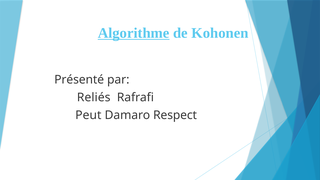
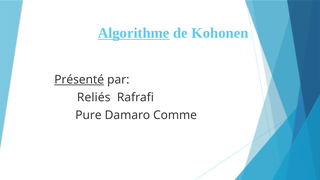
Présenté underline: none -> present (79, 80)
Peut: Peut -> Pure (88, 115)
Respect: Respect -> Comme (175, 115)
